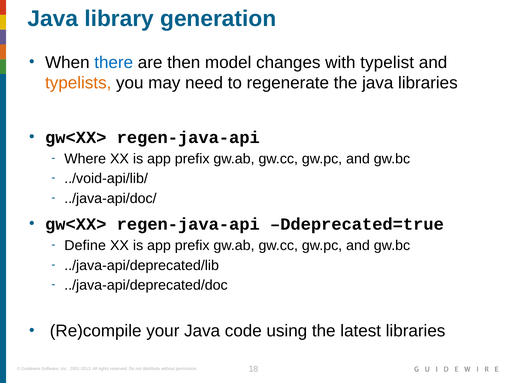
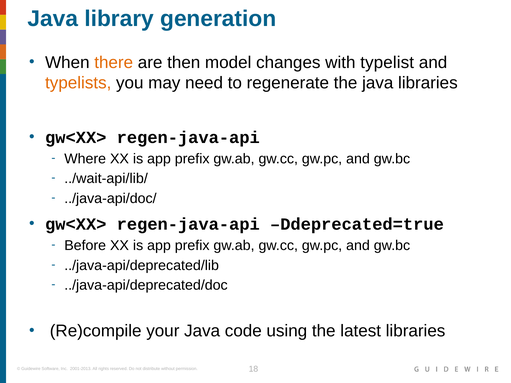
there colour: blue -> orange (114, 63)
../void-api/lib/: ../void-api/lib/ -> ../wait-api/lib/ (106, 179)
Define: Define -> Before (85, 246)
